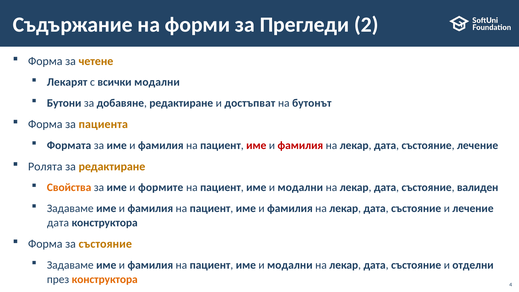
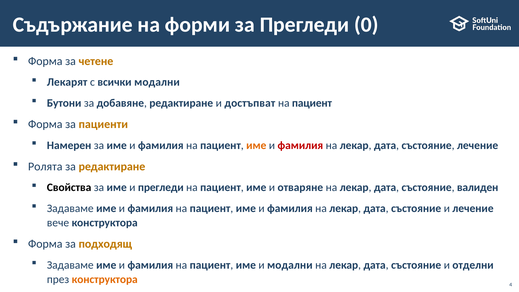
2: 2 -> 0 (366, 25)
бутонът: бутонът -> пациент (312, 103)
пациента: пациента -> пациенти (103, 124)
Формата: Формата -> Намерен (69, 145)
име colour: red -> orange (256, 145)
Свойства colour: orange -> black (69, 188)
и формите: формите -> прегледи (161, 188)
модални: модални -> отваряне (300, 188)
дата: дата -> вече (58, 223)
за състояние: състояние -> подходящ (105, 244)
